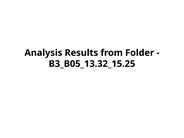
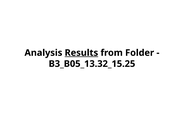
Results underline: none -> present (81, 53)
